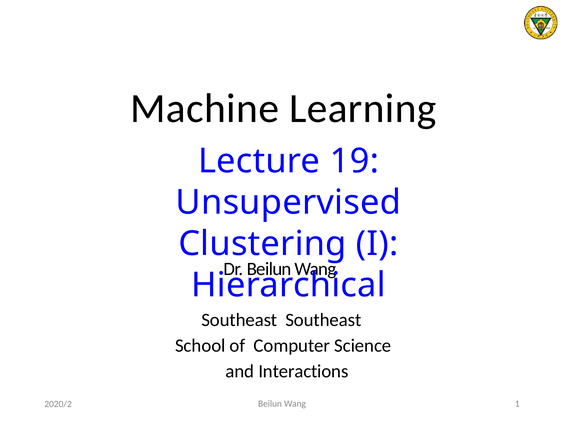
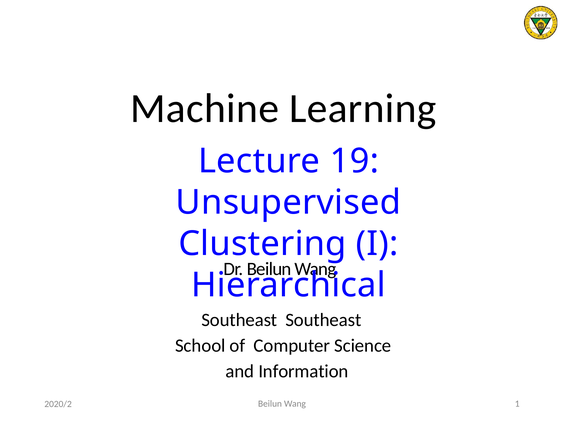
Interactions: Interactions -> Information (303, 371)
